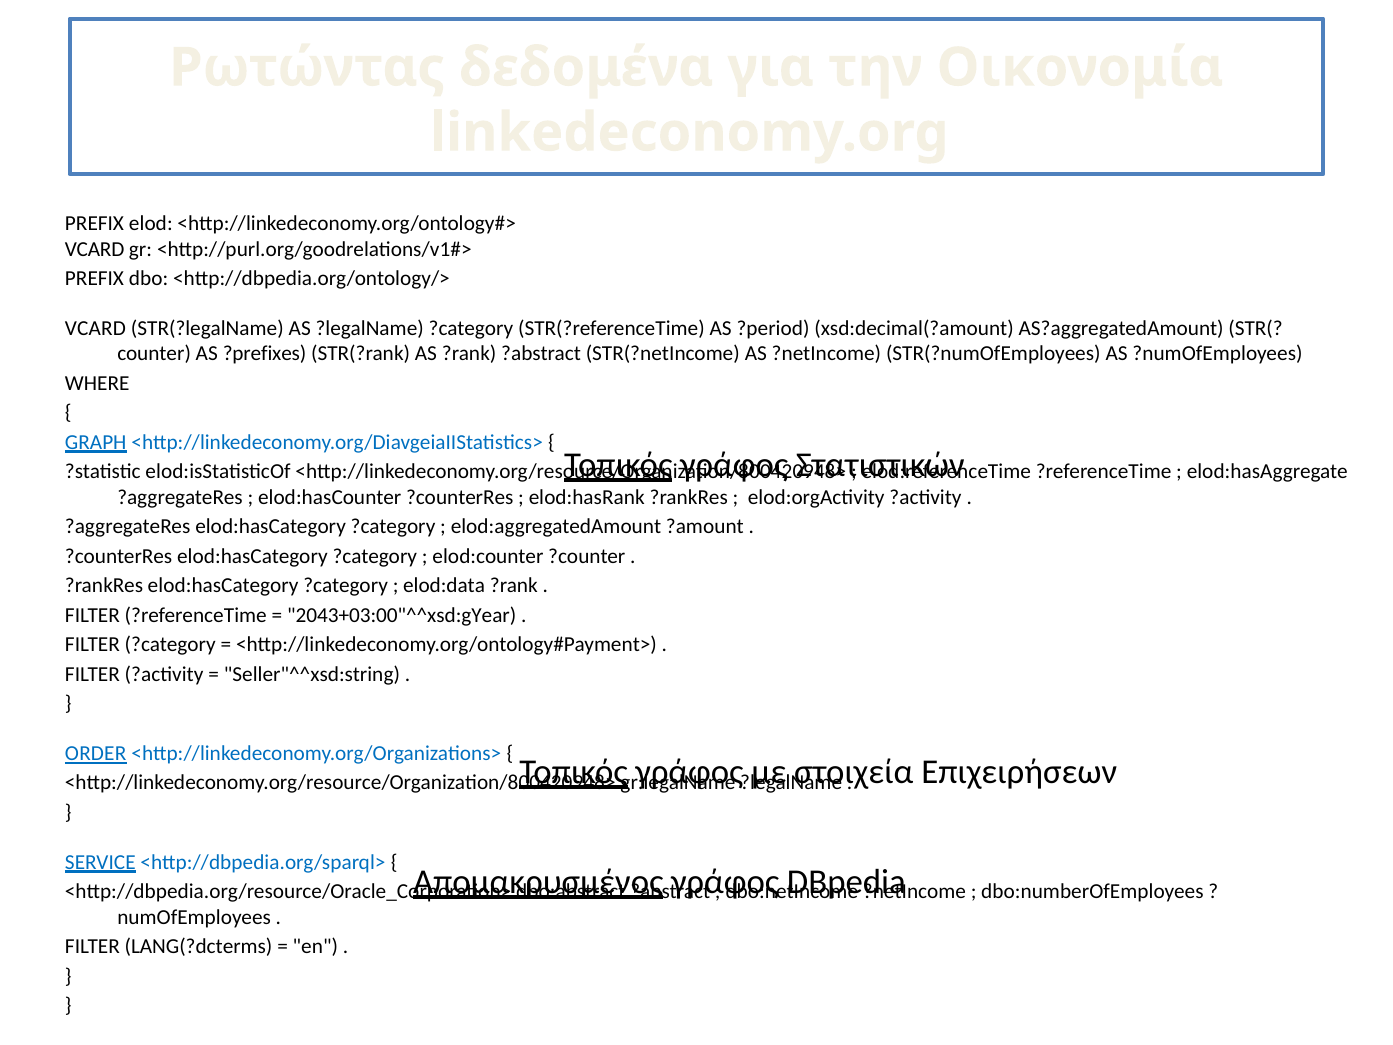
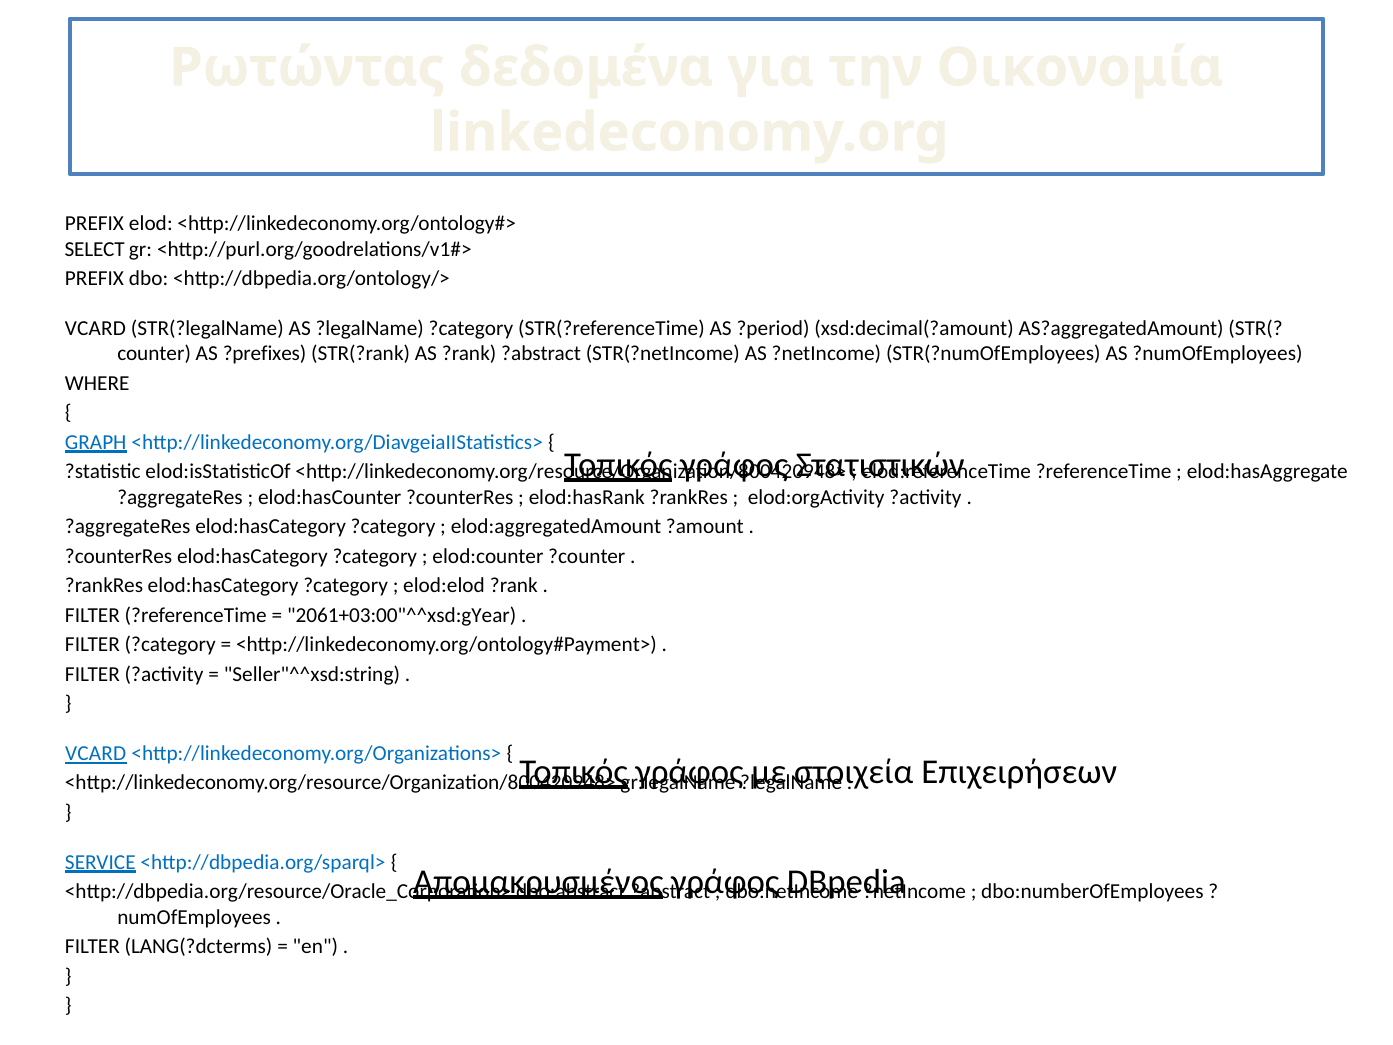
VCARD: VCARD -> SELECT (95, 249)
elod:data: elod:data -> elod:elod (444, 586)
2043+03:00"^^xsd:gYear: 2043+03:00"^^xsd:gYear -> 2061+03:00"^^xsd:gYear (402, 615)
ORDER: ORDER -> VCARD (96, 753)
